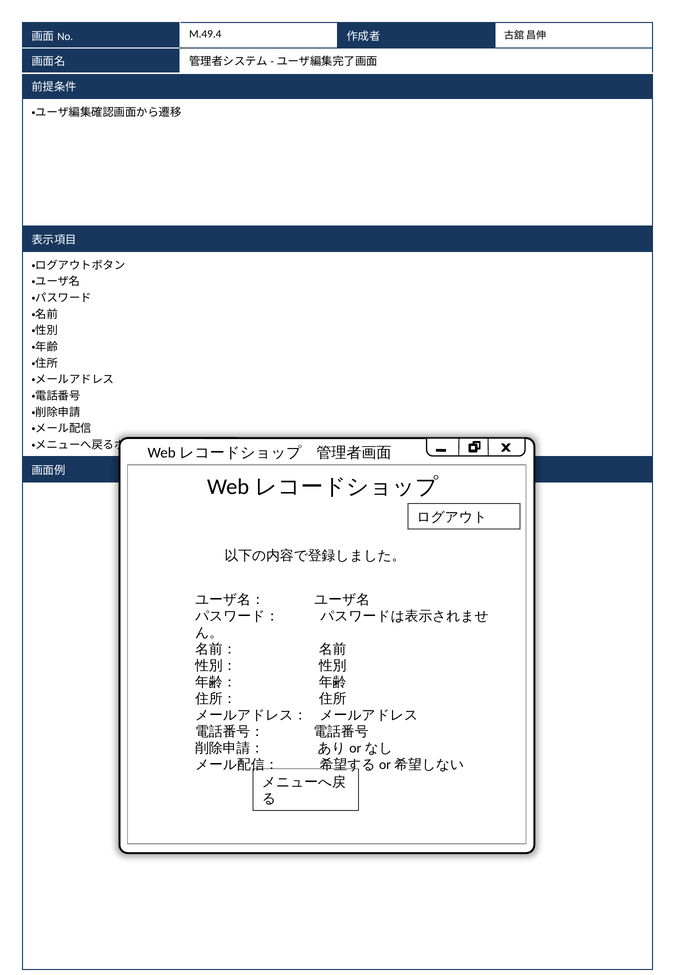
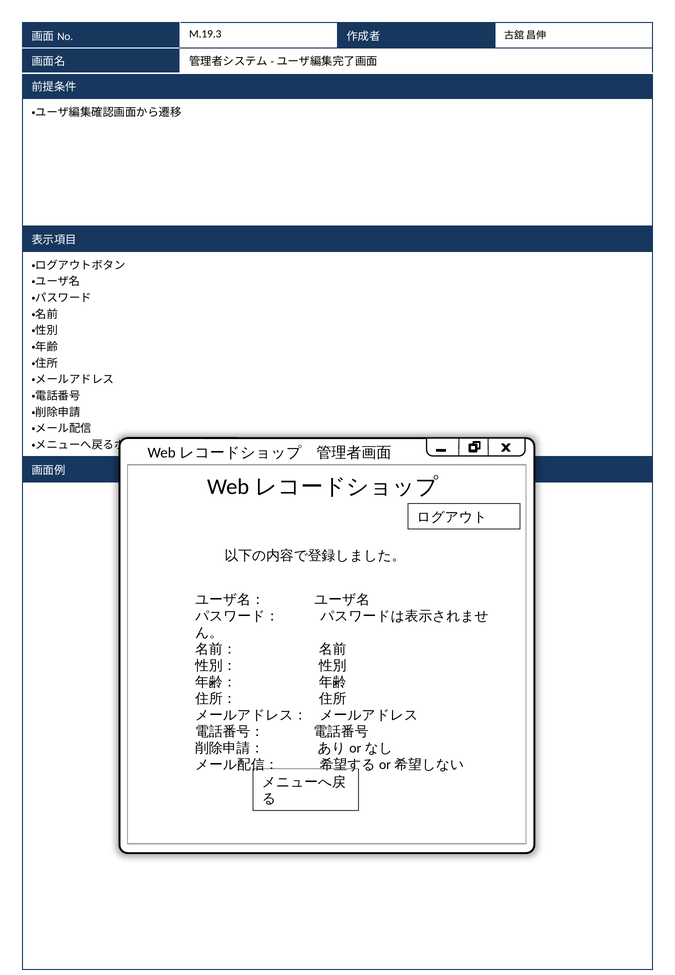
M.49.4: M.49.4 -> M.19.3 (205, 34)
